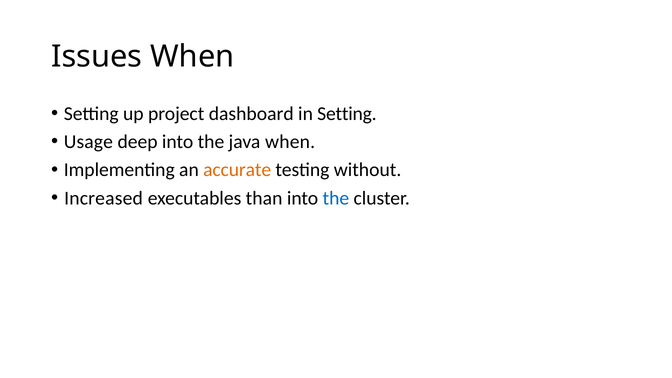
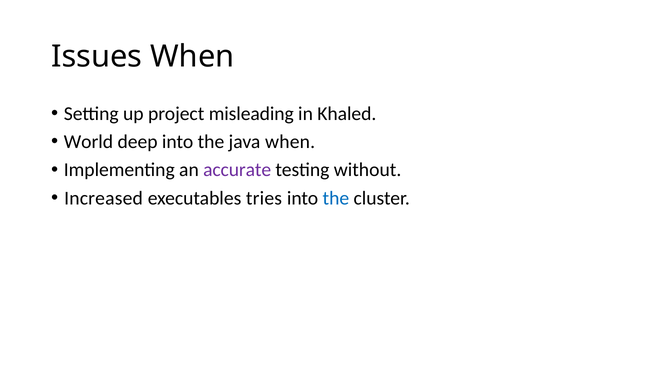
dashboard: dashboard -> misleading (251, 114)
in Setting: Setting -> Khaled (347, 114)
Usage: Usage -> World (88, 142)
accurate colour: orange -> purple (237, 170)
than: than -> tries (264, 198)
